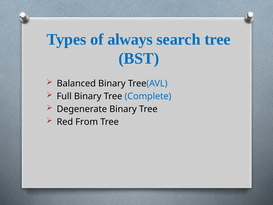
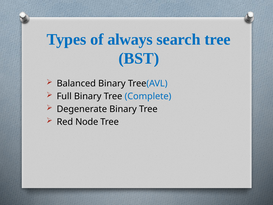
From: From -> Node (87, 122)
